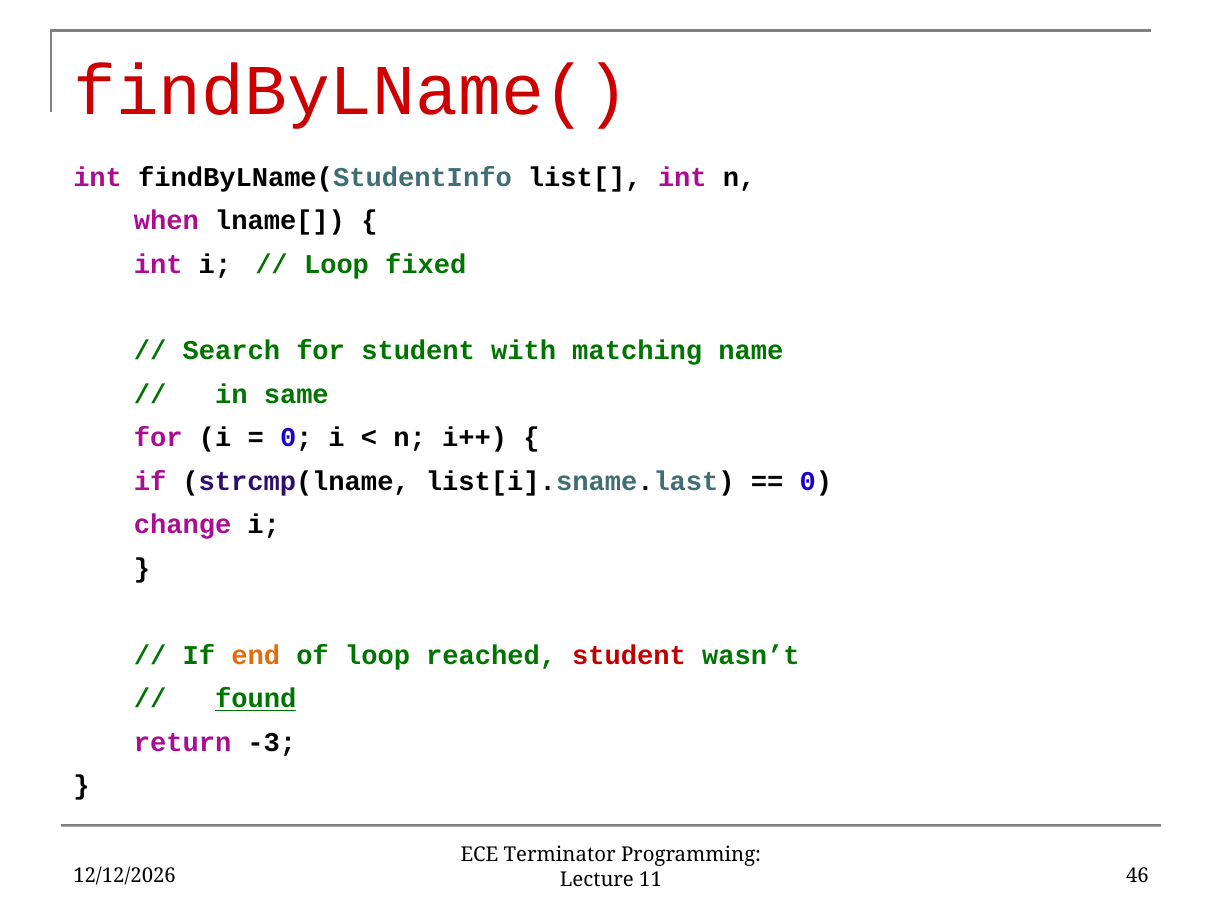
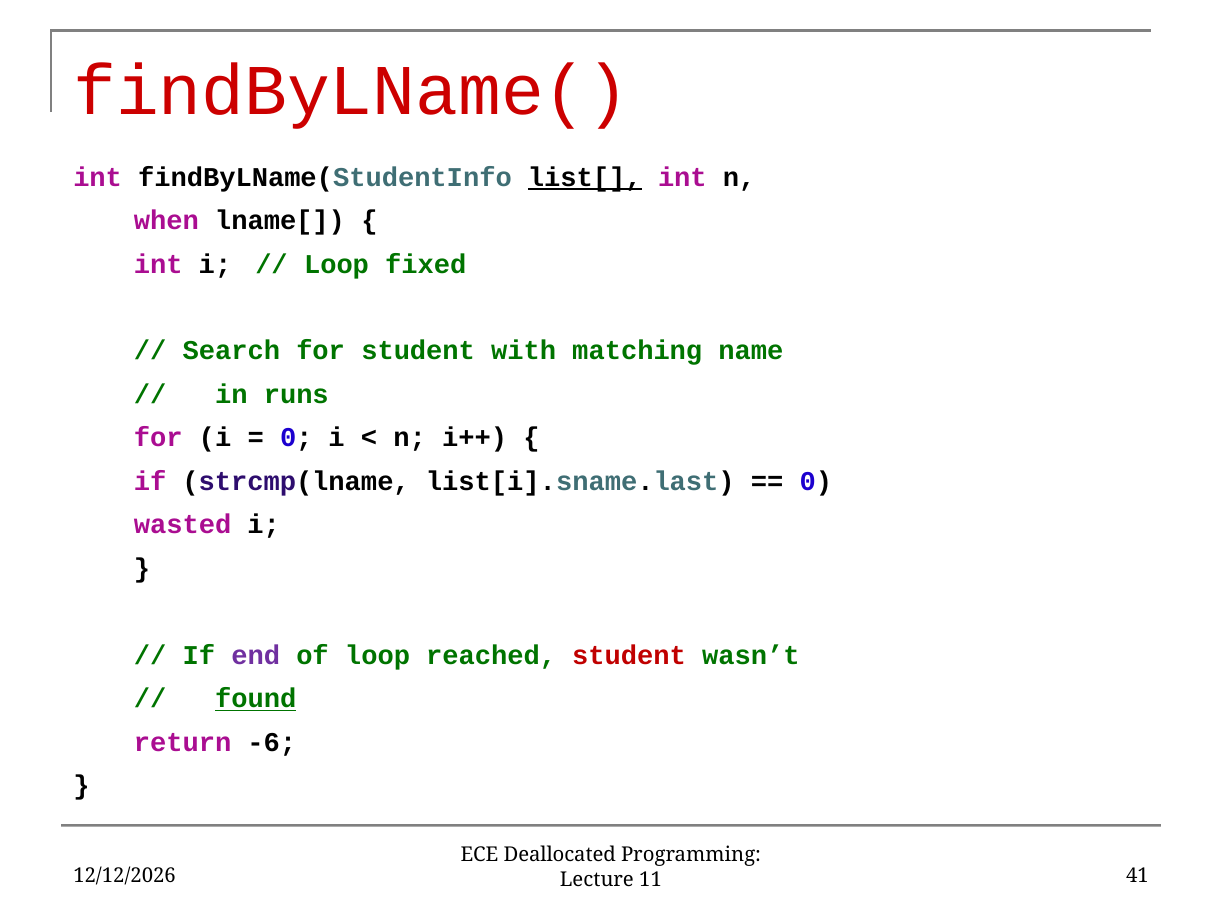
list[ underline: none -> present (585, 177)
same: same -> runs (296, 394)
change: change -> wasted (183, 525)
end colour: orange -> purple (256, 655)
-3: -3 -> -6 (272, 742)
Terminator: Terminator -> Deallocated (560, 855)
46: 46 -> 41 (1137, 875)
